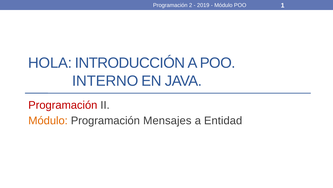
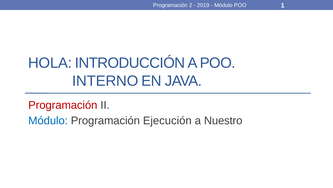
Módulo colour: orange -> blue (48, 120)
Mensajes: Mensajes -> Ejecución (167, 120)
Entidad: Entidad -> Nuestro (223, 120)
